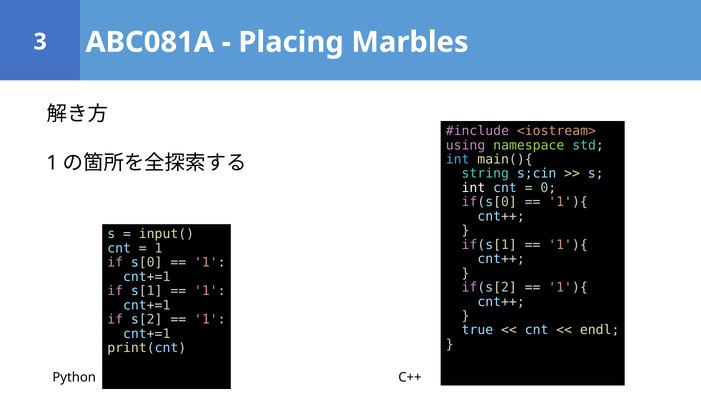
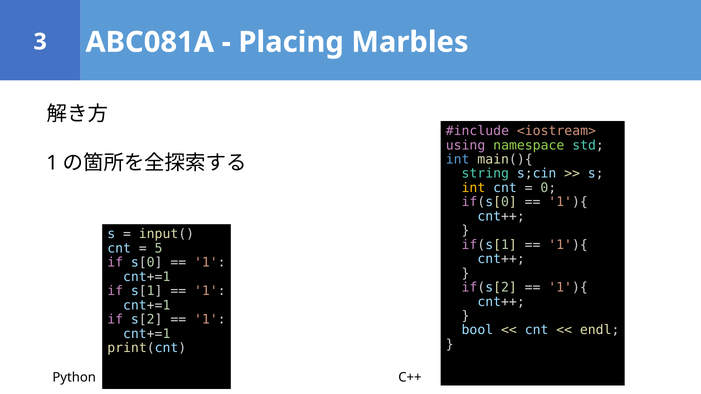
int colour: white -> yellow (473, 188)
1: 1 -> 5 (159, 249)
true: true -> bool (477, 330)
